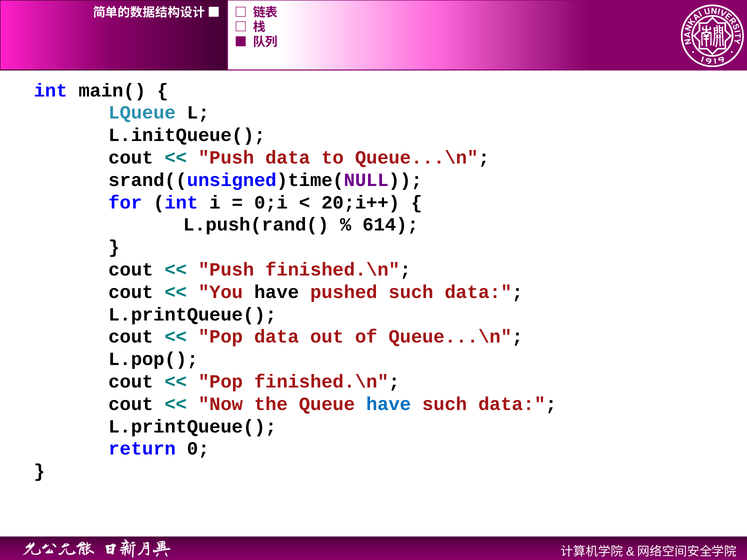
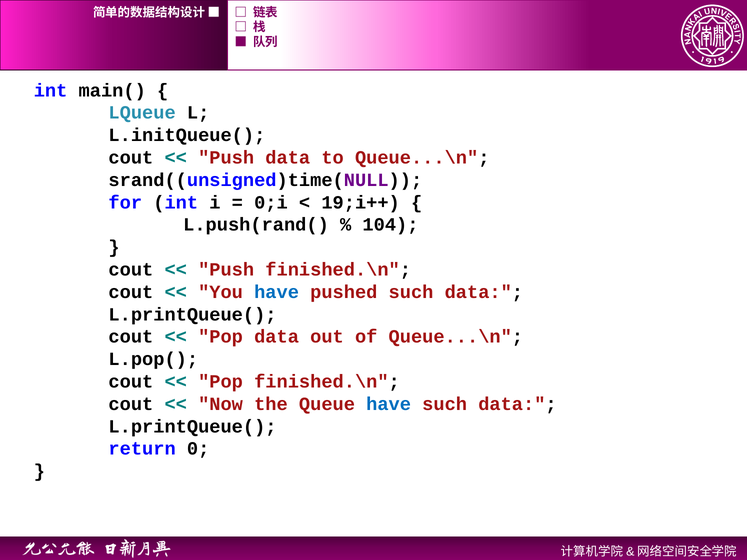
20;i++: 20;i++ -> 19;i++ (361, 202)
614: 614 -> 104 (390, 225)
have colour: black -> blue (277, 292)
